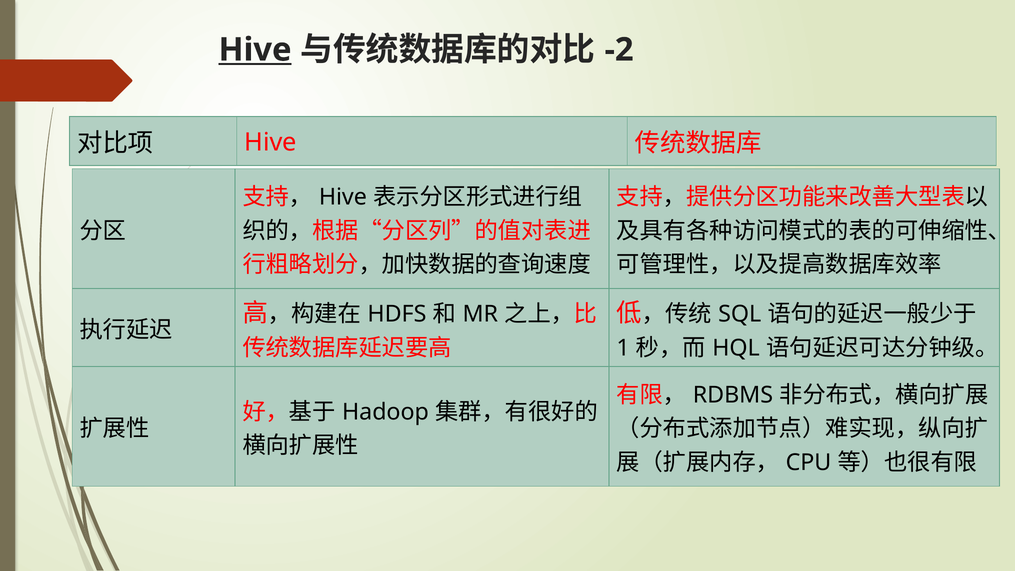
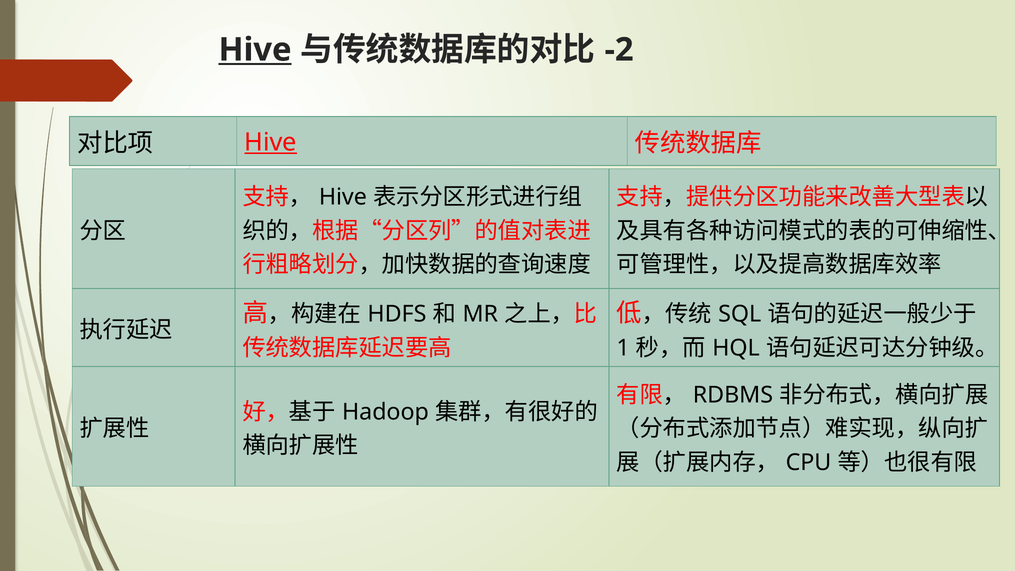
Hive underline: none -> present (271, 142)
